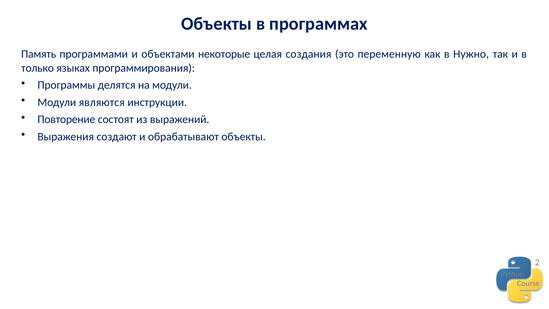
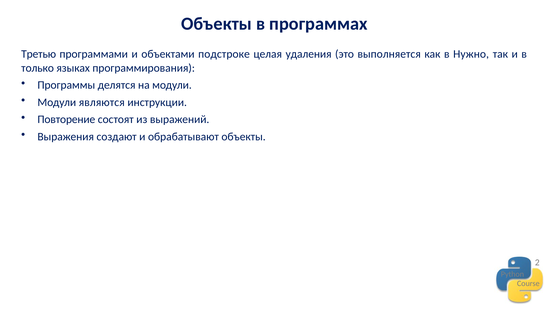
Память: Память -> Третью (39, 54)
некоторые: некоторые -> подстроке (224, 54)
создания: создания -> удаления (309, 54)
переменную: переменную -> выполняется (389, 54)
